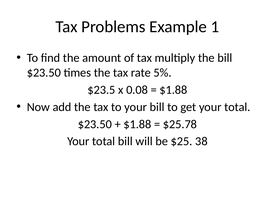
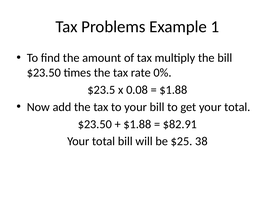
5%: 5% -> 0% (163, 72)
$25.78: $25.78 -> $82.91 (180, 124)
